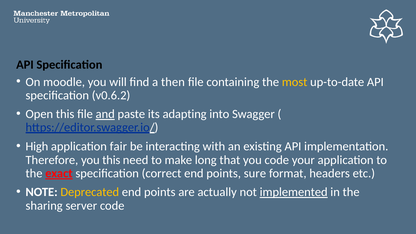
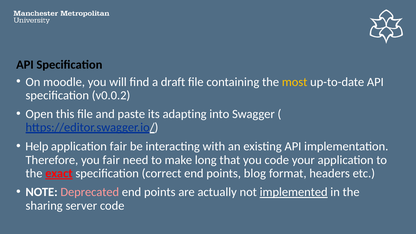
then: then -> draft (173, 82)
v0.6.2: v0.6.2 -> v0.0.2 (111, 95)
and underline: present -> none (105, 114)
High: High -> Help (37, 146)
you this: this -> fair (111, 160)
sure: sure -> blog (255, 173)
Deprecated colour: yellow -> pink (90, 192)
